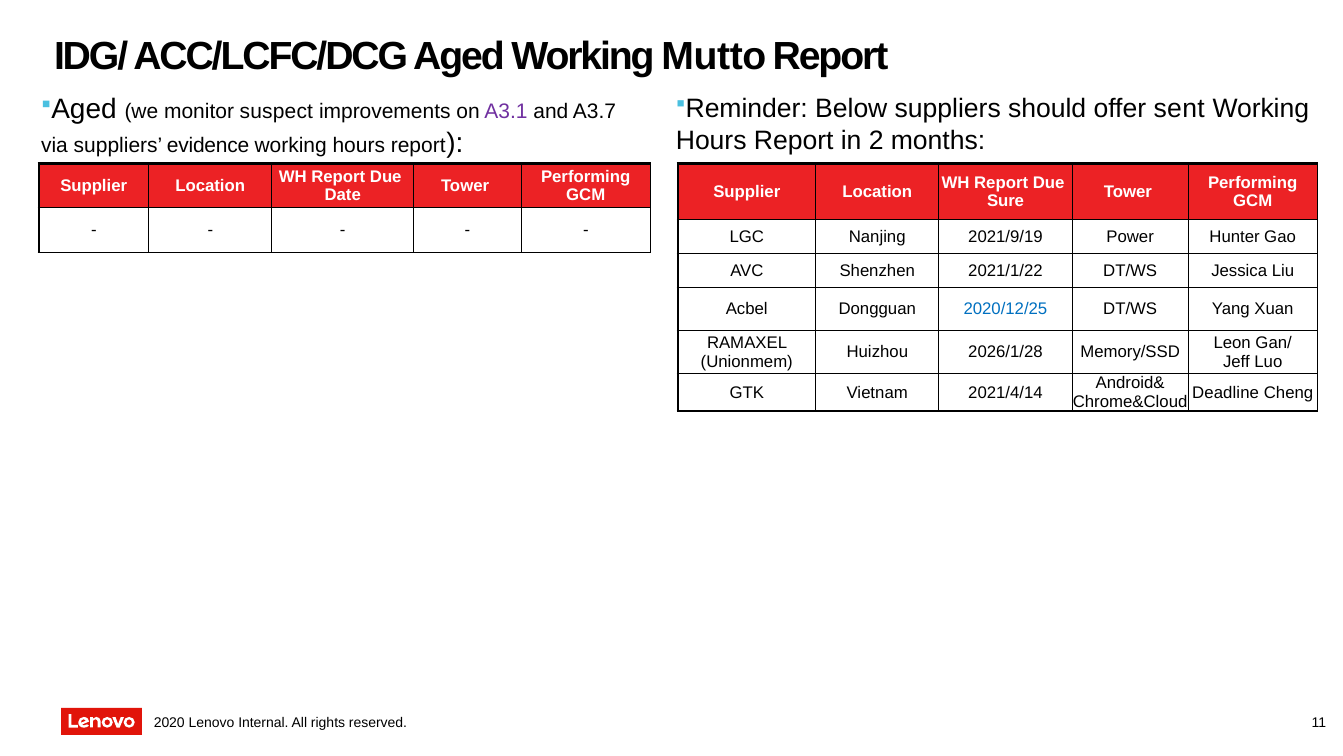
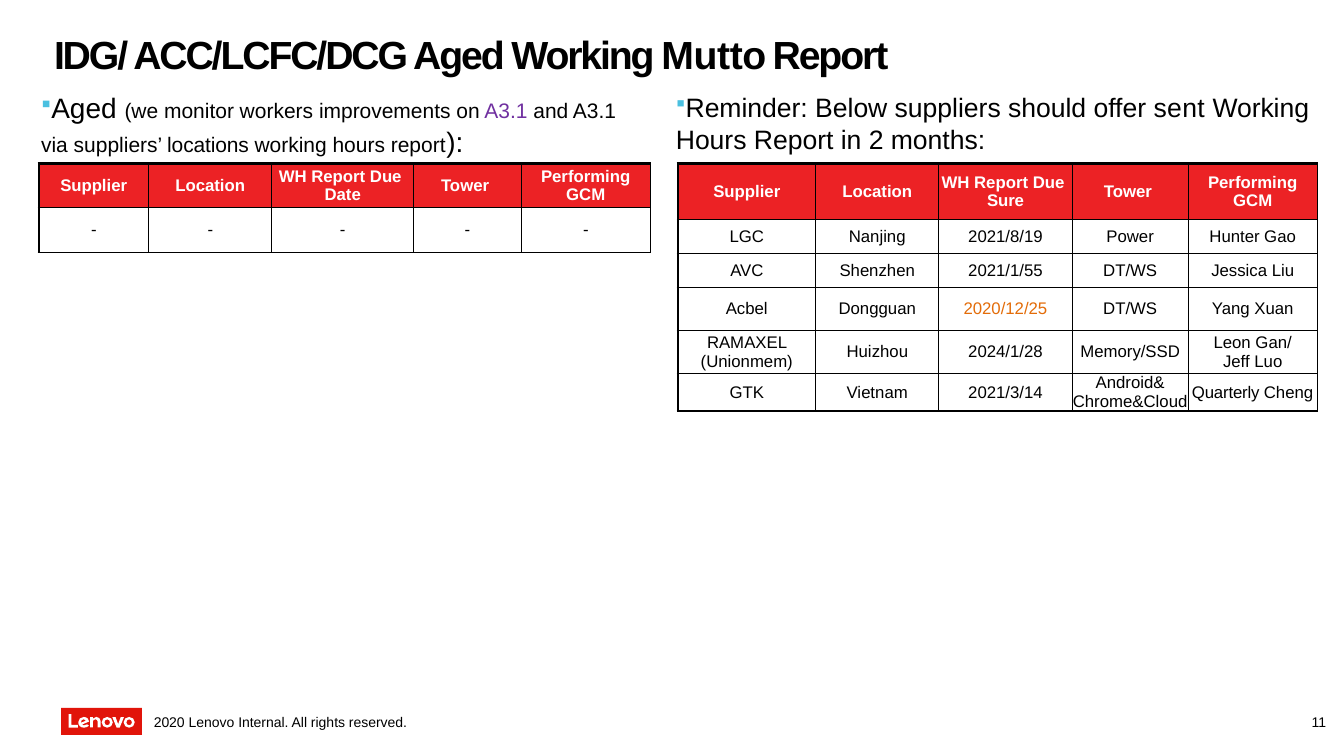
suspect: suspect -> workers (276, 112)
and A3.7: A3.7 -> A3.1 (595, 112)
evidence: evidence -> locations (208, 145)
2021/9/19: 2021/9/19 -> 2021/8/19 (1005, 237)
2021/1/22: 2021/1/22 -> 2021/1/55 (1005, 271)
2020/12/25 colour: blue -> orange (1005, 309)
2026/1/28: 2026/1/28 -> 2024/1/28 (1005, 352)
2021/4/14: 2021/4/14 -> 2021/3/14 (1005, 392)
Deadline: Deadline -> Quarterly (1226, 392)
